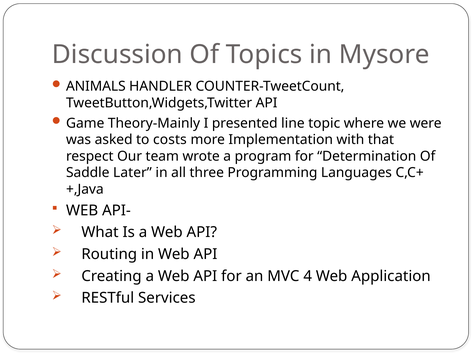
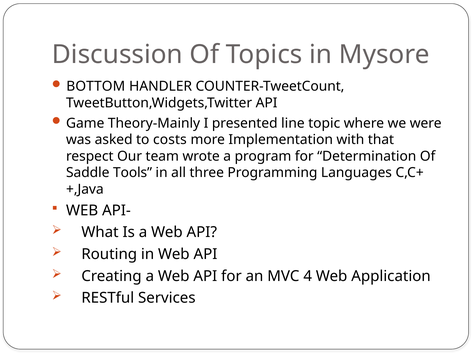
ANIMALS: ANIMALS -> BOTTOM (96, 86)
Later: Later -> Tools (133, 173)
